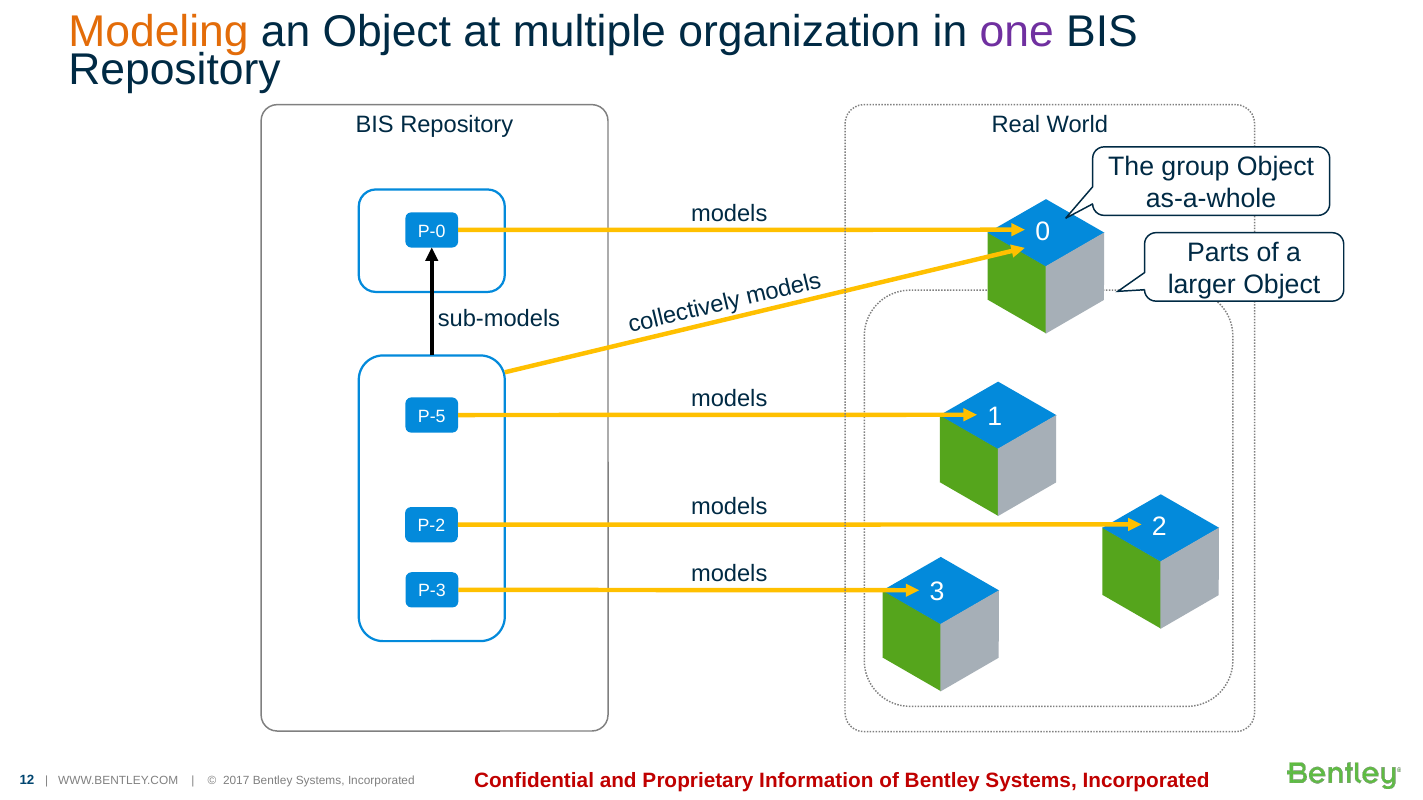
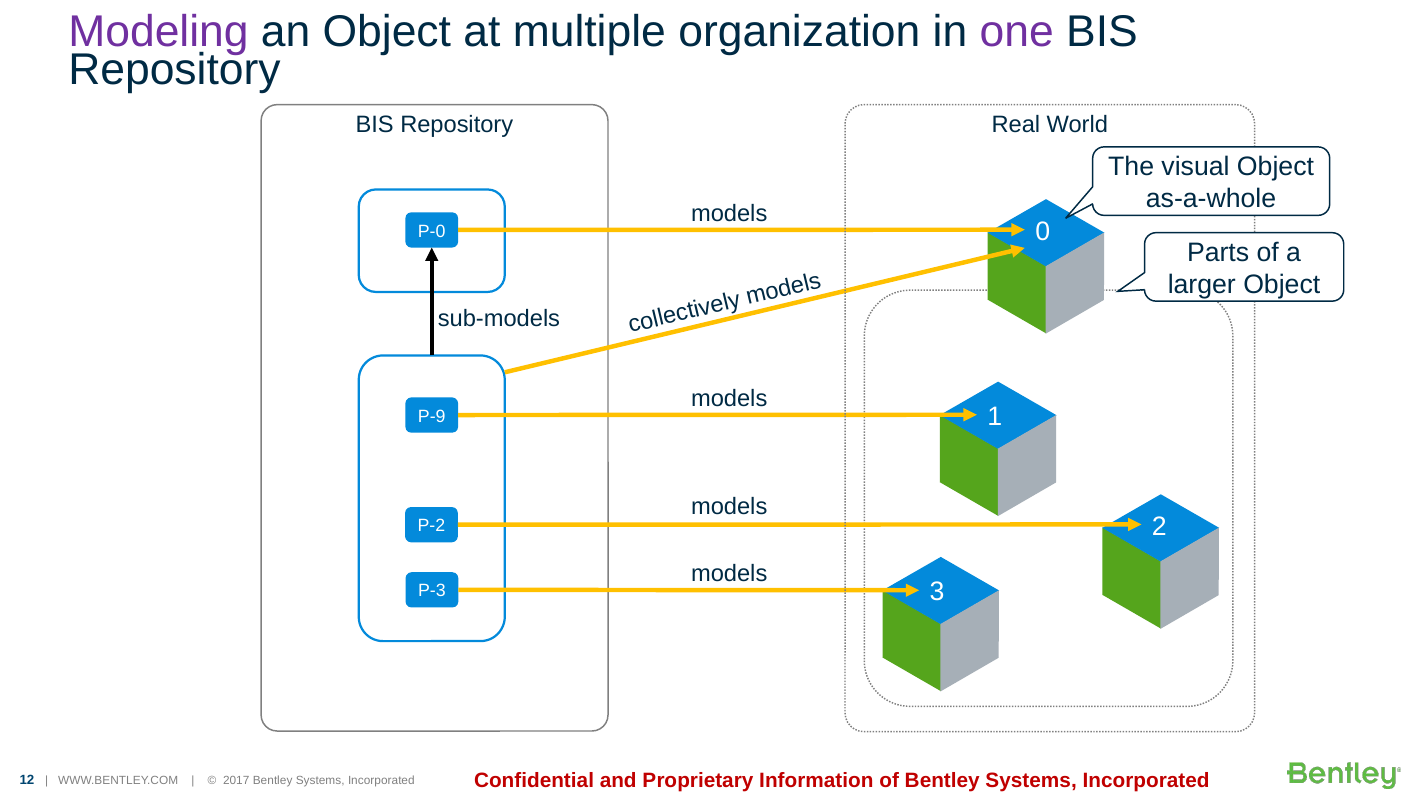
Modeling colour: orange -> purple (158, 31)
group: group -> visual (1196, 167)
P-5: P-5 -> P-9 (432, 416)
